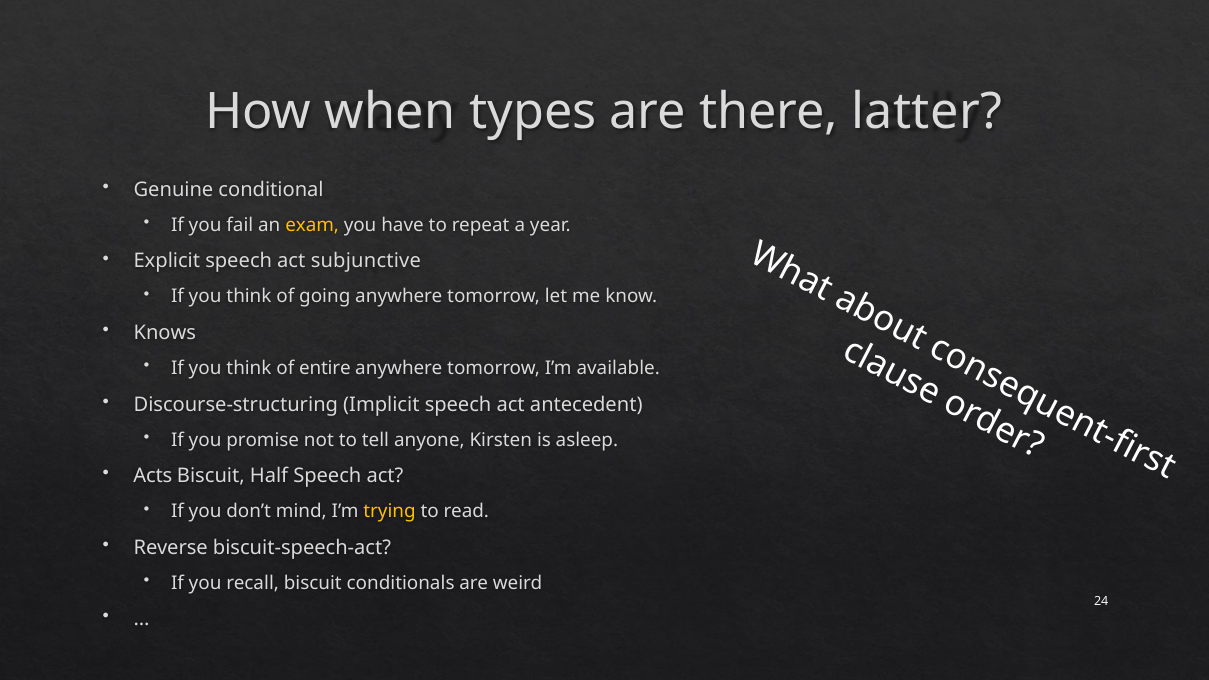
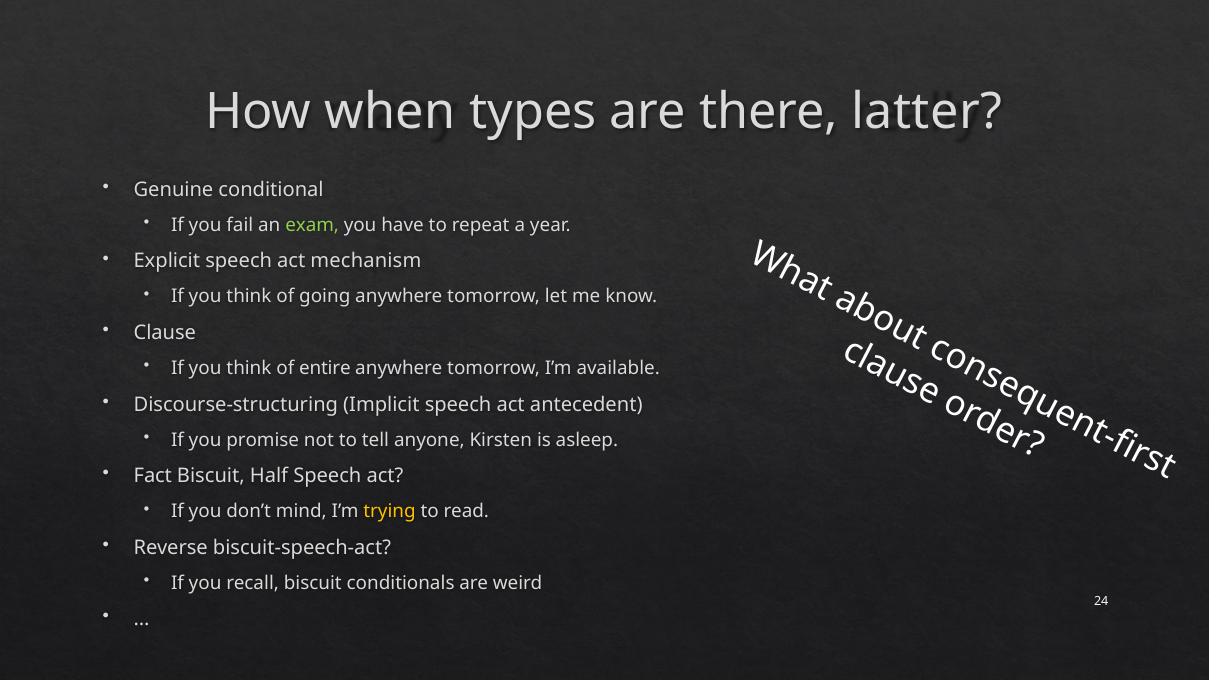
exam colour: yellow -> light green (312, 225)
subjunctive: subjunctive -> mechanism (366, 261)
Knows: Knows -> Clause (165, 333)
Acts: Acts -> Fact (153, 476)
